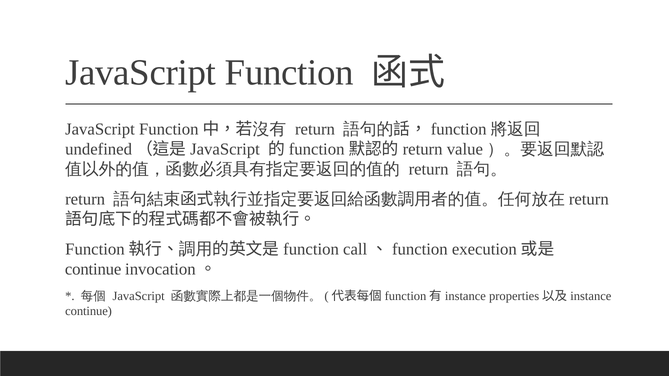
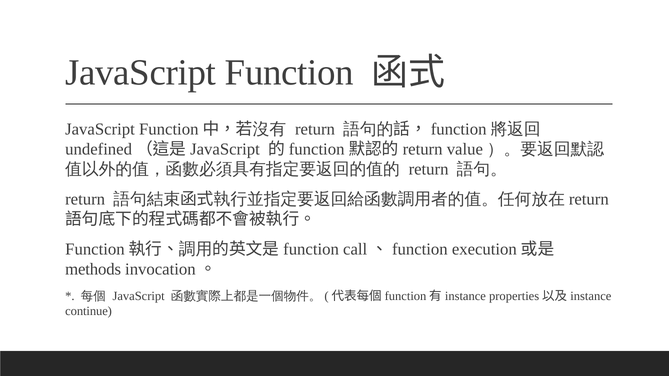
continue: continue -> methods (93, 269)
